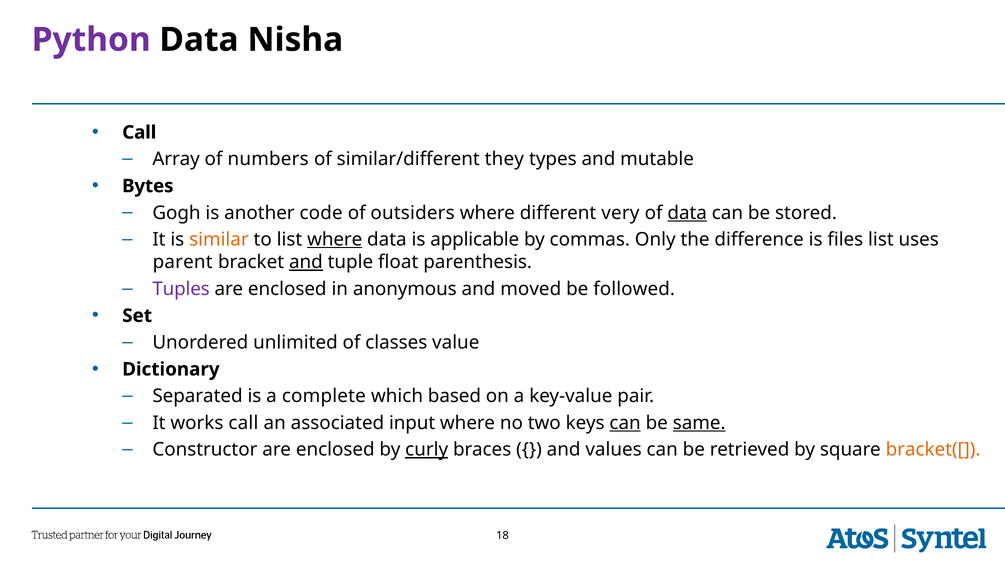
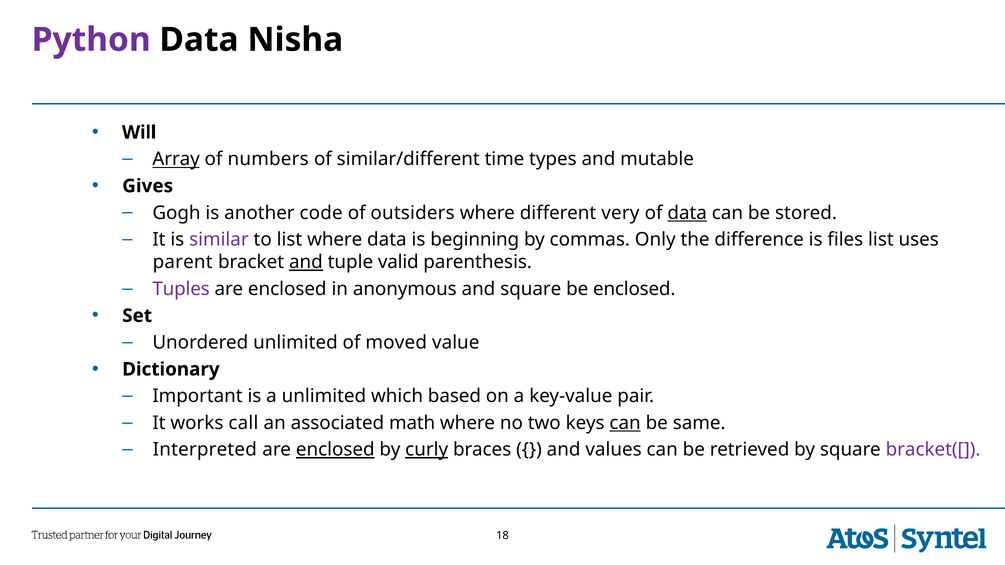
Call: Call -> Will (139, 133)
Array underline: none -> present (176, 159)
they: they -> time (504, 159)
Bytes: Bytes -> Gives (148, 186)
similar colour: orange -> purple (219, 240)
where underline: present -> none (335, 240)
applicable: applicable -> beginning (475, 240)
float: float -> valid (398, 262)
and moved: moved -> square (531, 289)
be followed: followed -> enclosed (634, 289)
classes: classes -> moved (396, 343)
Separated: Separated -> Important (197, 396)
a complete: complete -> unlimited (324, 396)
input: input -> math (412, 423)
same underline: present -> none (699, 423)
Constructor: Constructor -> Interpreted (205, 450)
enclosed underline: none -> present (335, 450)
bracket([ colour: orange -> purple (933, 450)
